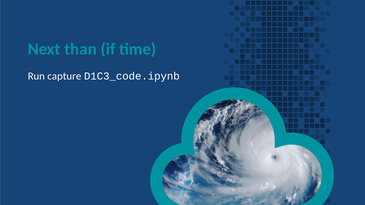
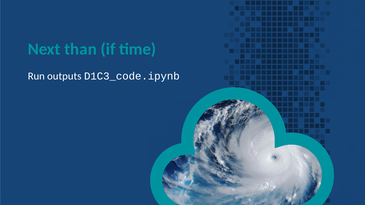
capture: capture -> outputs (64, 76)
